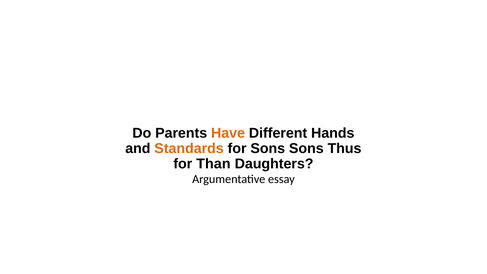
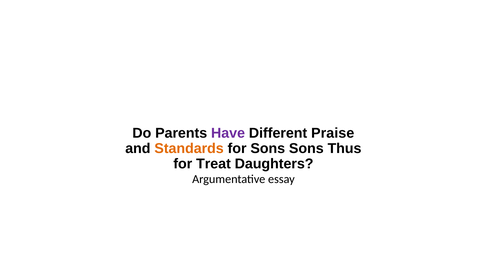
Have colour: orange -> purple (228, 133)
Hands: Hands -> Praise (333, 133)
Than: Than -> Treat (213, 164)
